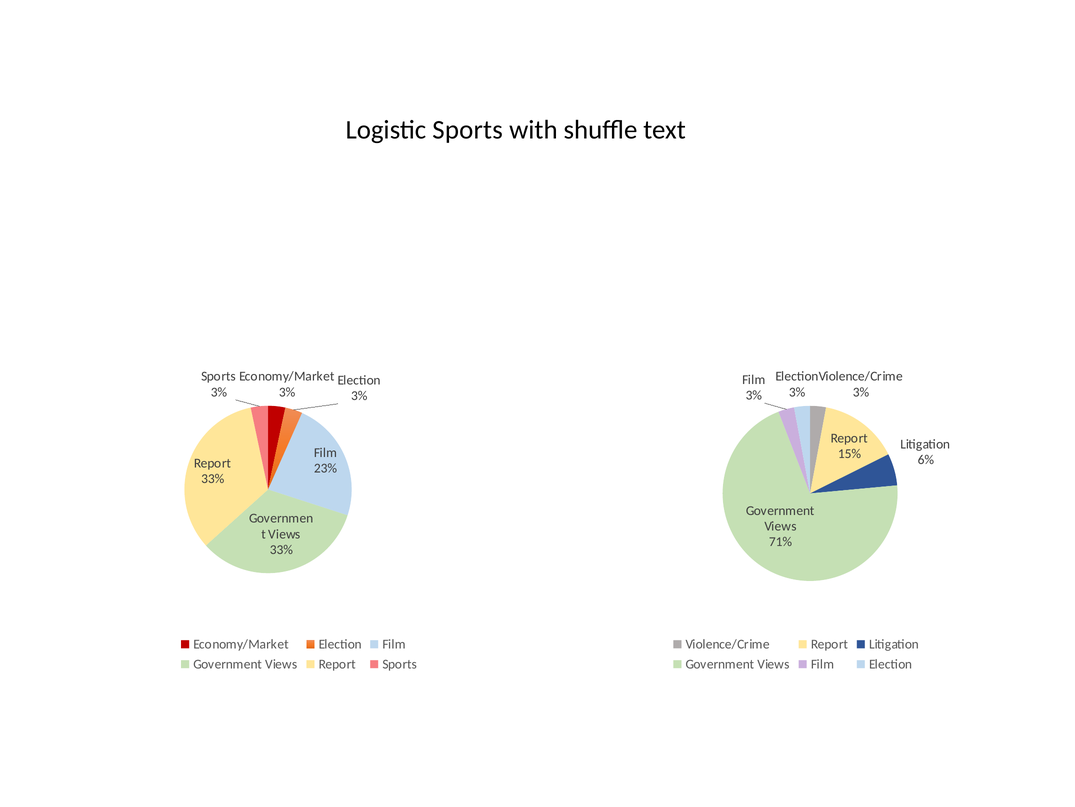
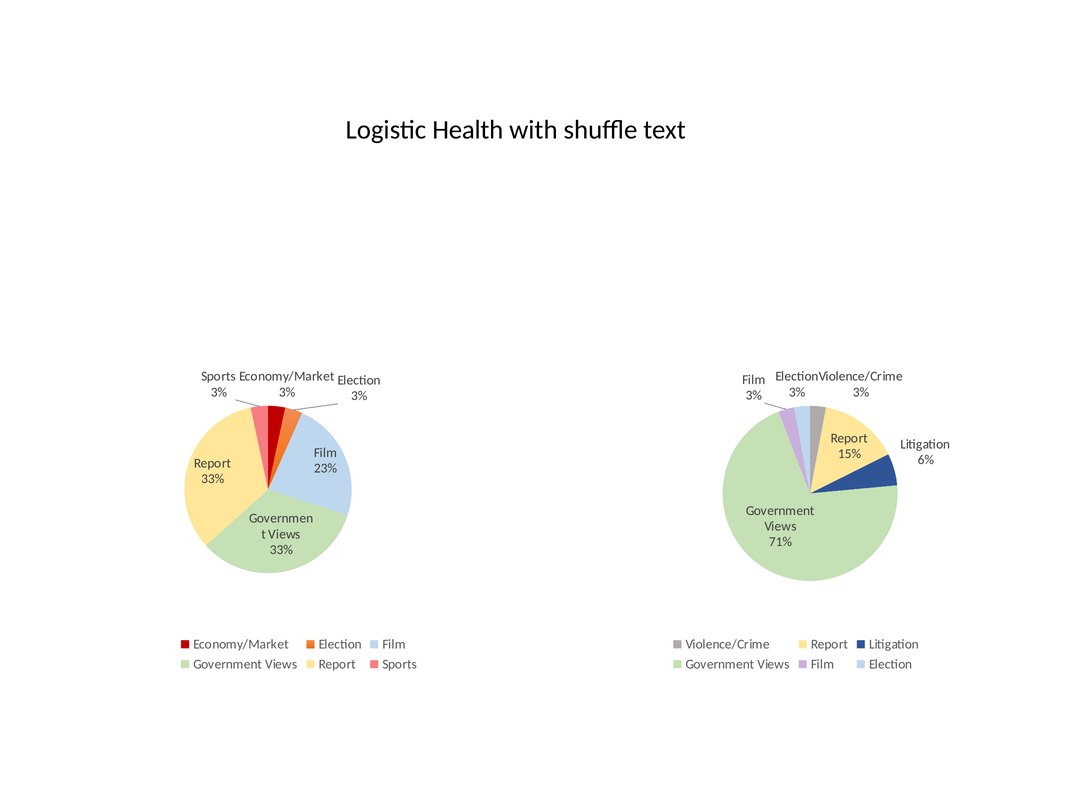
Logistic Sports: Sports -> Health (468, 130)
